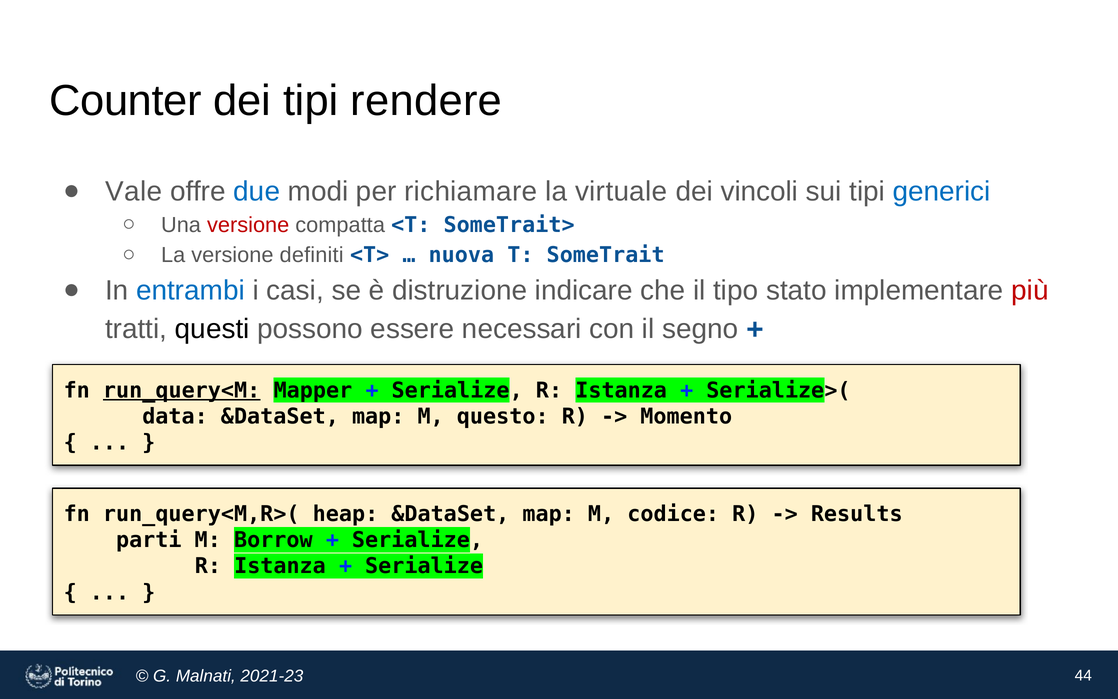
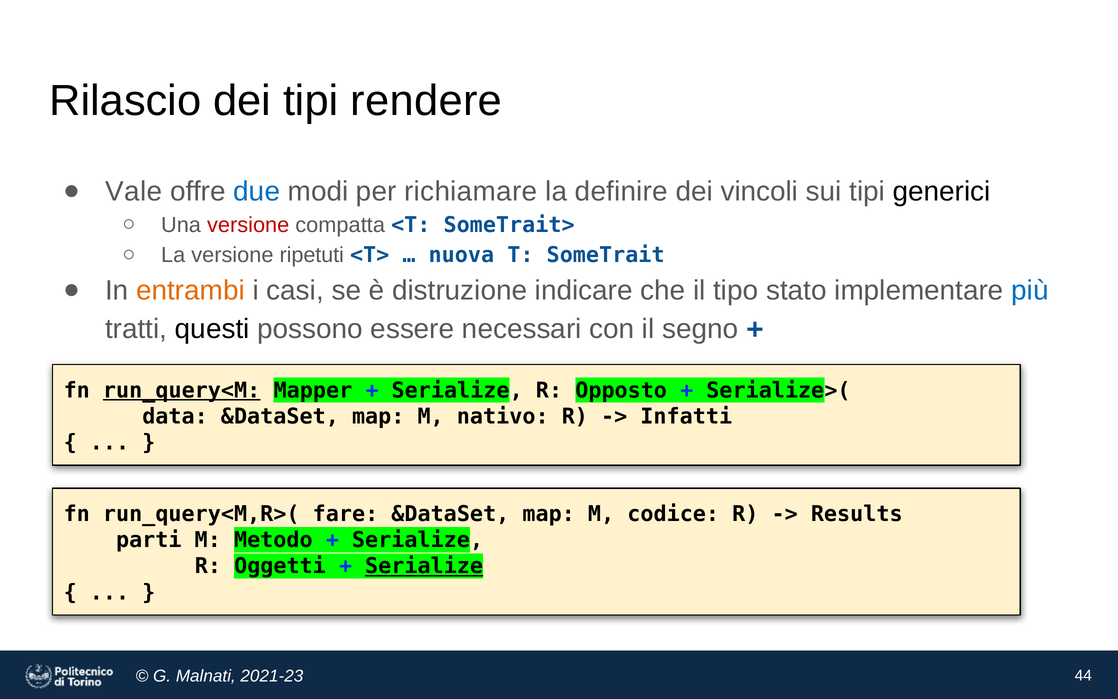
Counter: Counter -> Rilascio (125, 101)
virtuale: virtuale -> definire (621, 191)
generici colour: blue -> black (942, 191)
definiti: definiti -> ripetuti (312, 255)
entrambi colour: blue -> orange (190, 290)
più colour: red -> blue (1030, 290)
Istanza: Istanza -> Opposto (621, 390)
questo: questo -> nativo (503, 416)
Momento: Momento -> Infatti (686, 416)
heap: heap -> fare (345, 514)
Borrow: Borrow -> Metodo (273, 540)
Istanza: Istanza -> Oggetti (280, 566)
Serialize underline: none -> present (424, 566)
